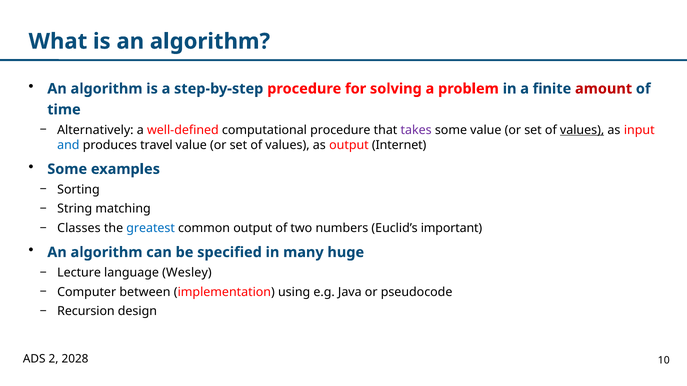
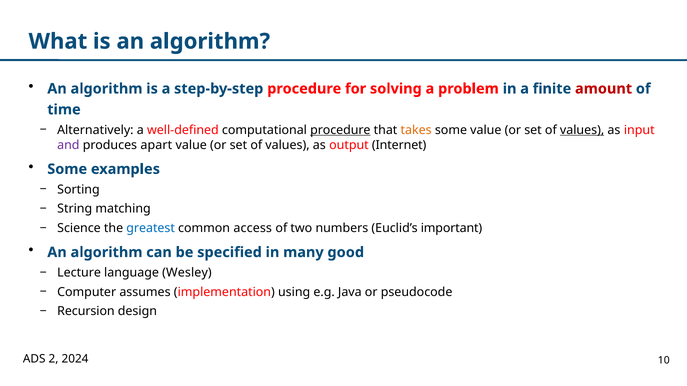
procedure underline: none -> present (340, 130)
takes colour: purple -> orange (416, 130)
and colour: blue -> purple (68, 145)
travel: travel -> apart (156, 145)
Classes: Classes -> Science (79, 228)
common output: output -> access (253, 228)
huge: huge -> good (346, 253)
between: between -> assumes (145, 292)
2028: 2028 -> 2024 (75, 359)
